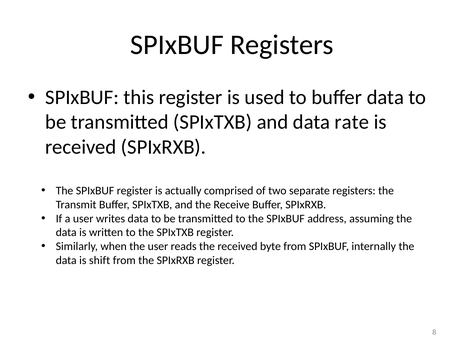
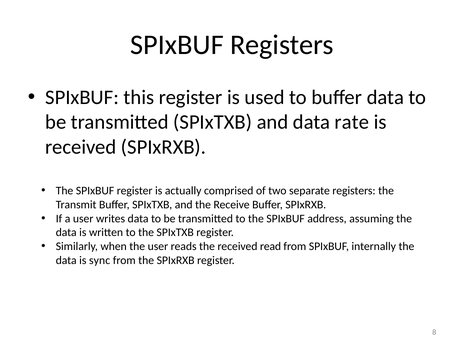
byte: byte -> read (271, 246)
shift: shift -> sync (100, 260)
